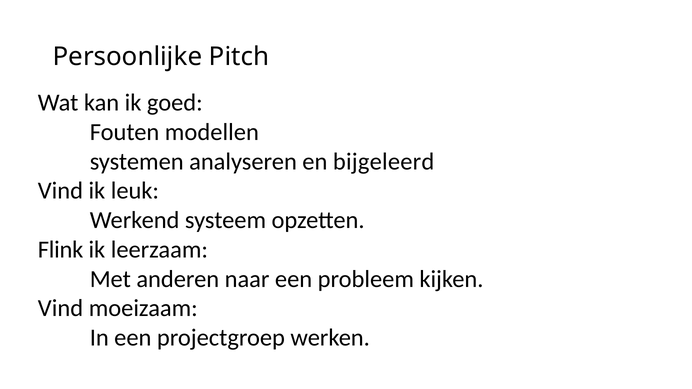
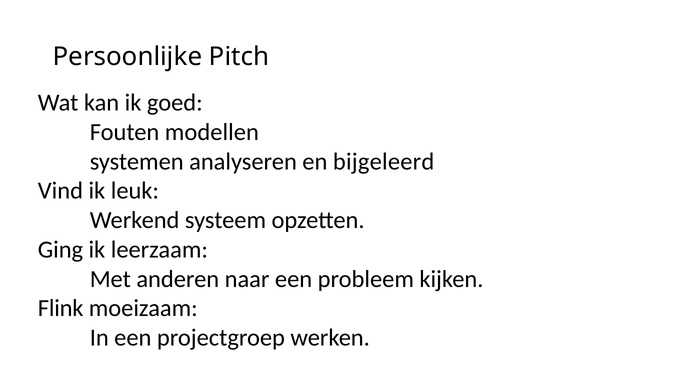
Flink: Flink -> Ging (60, 250)
Vind: Vind -> Flink (61, 309)
